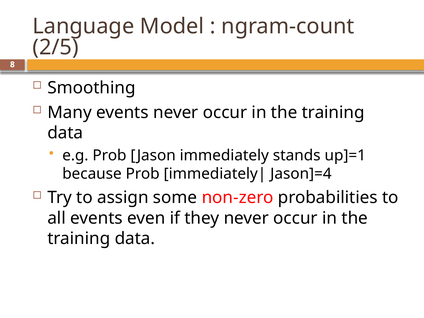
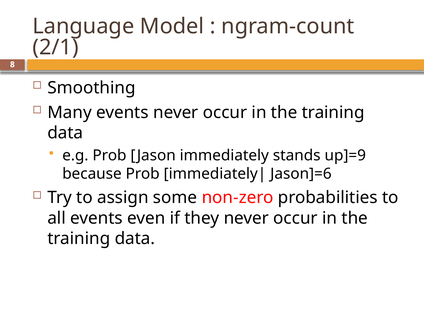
2/5: 2/5 -> 2/1 (56, 47)
up]=1: up]=1 -> up]=9 (345, 155)
Jason]=4: Jason]=4 -> Jason]=6 (301, 174)
